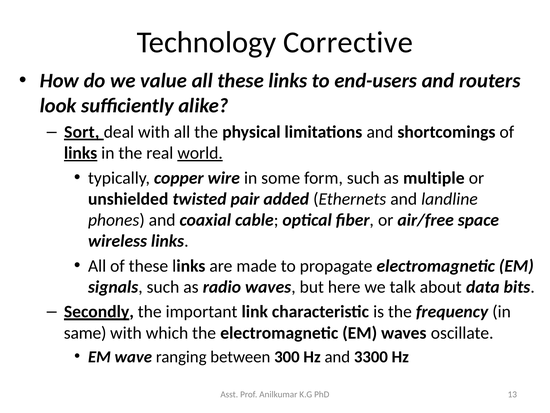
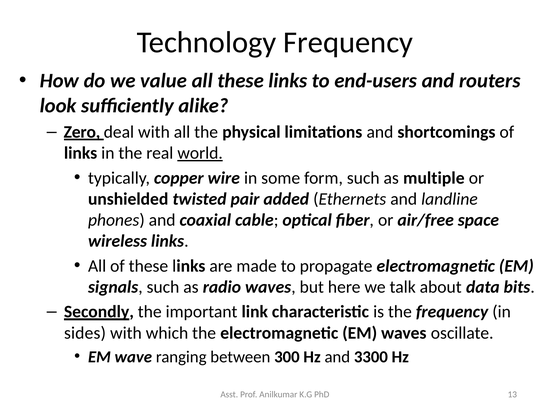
Technology Corrective: Corrective -> Frequency (348, 42)
Sort: Sort -> Zero (82, 132)
links underline: present -> none (81, 153)
same: same -> sides (85, 332)
